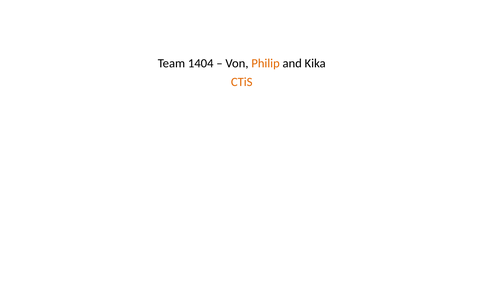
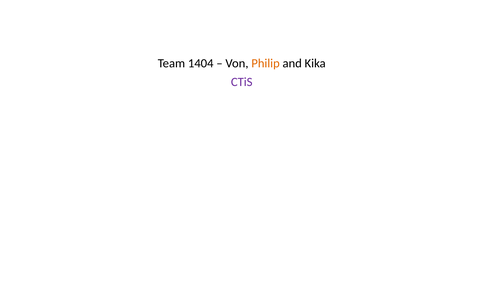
CTiS colour: orange -> purple (242, 82)
